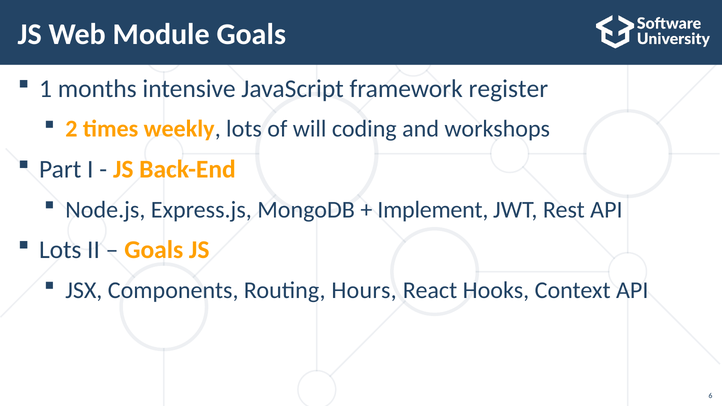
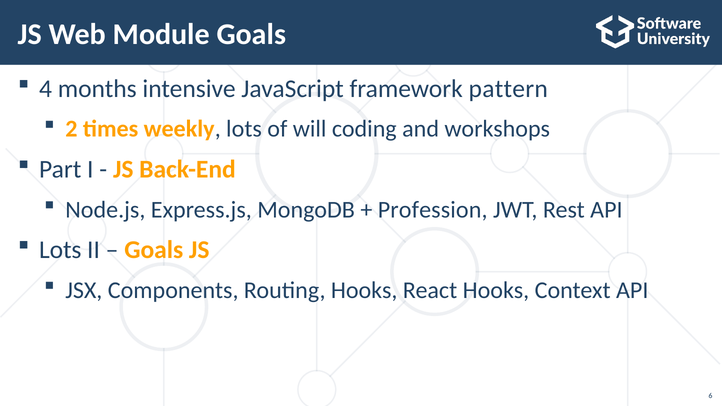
1: 1 -> 4 (46, 89)
register: register -> pattern (508, 89)
Implement: Implement -> Profession (433, 210)
Routing Hours: Hours -> Hooks (364, 290)
